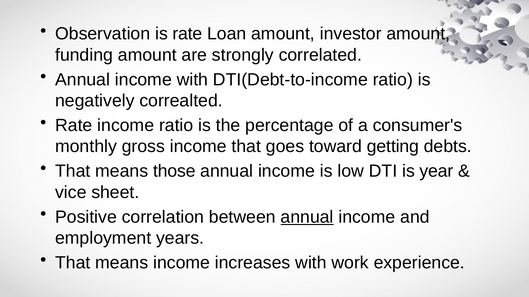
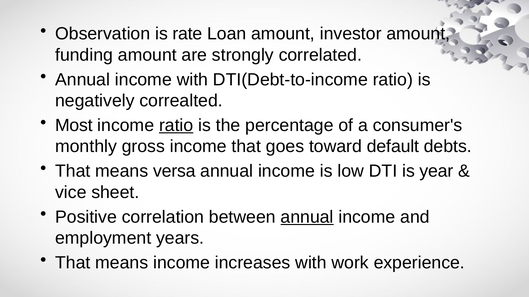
Rate: Rate -> Most (74, 126)
ratio underline: none -> present (176, 126)
getting: getting -> default (393, 147)
those: those -> versa (174, 171)
